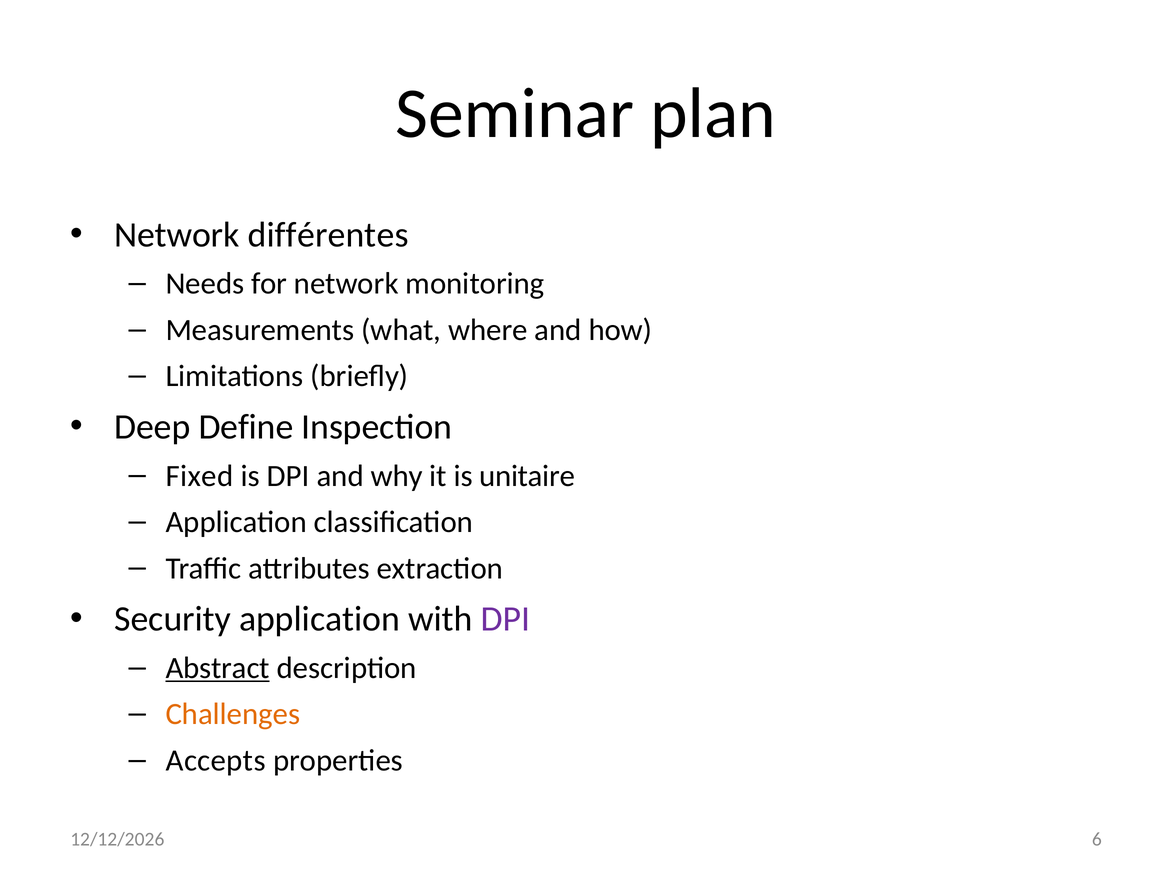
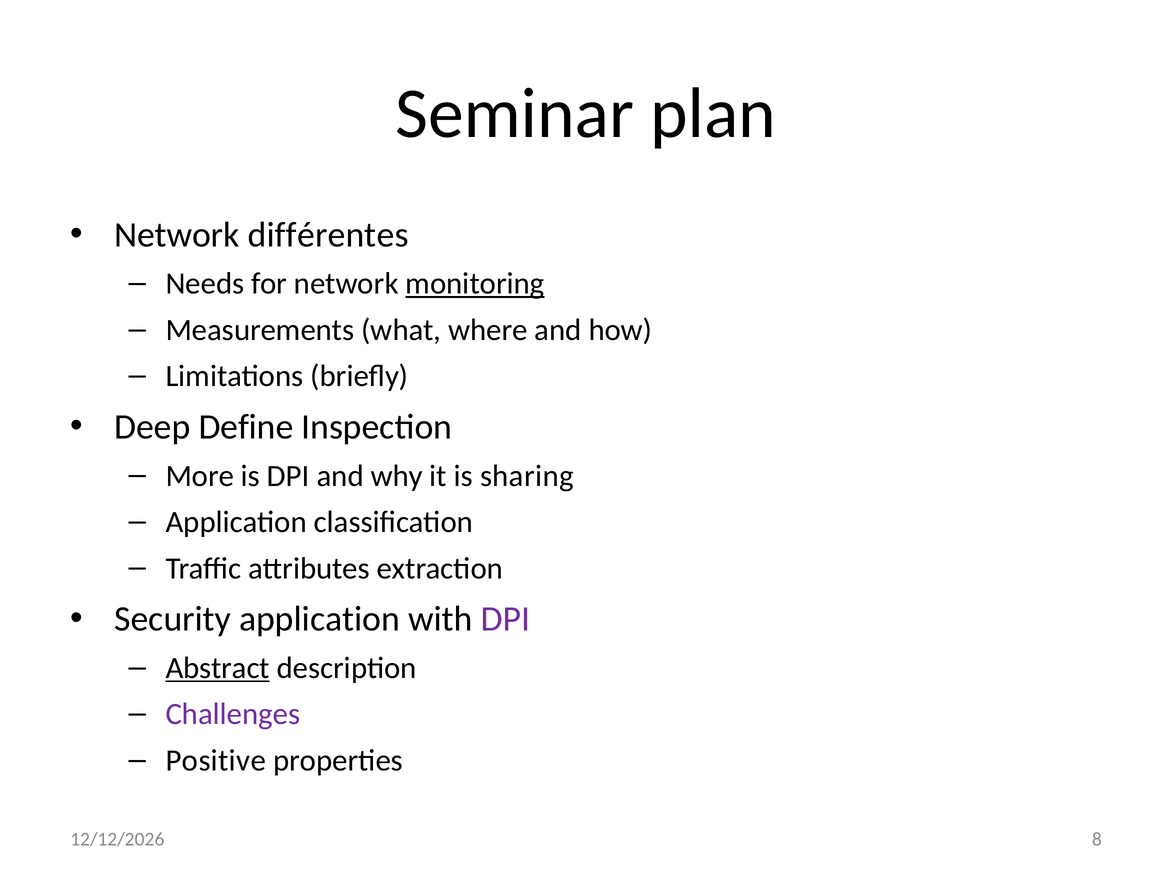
monitoring underline: none -> present (475, 284)
Fixed: Fixed -> More (200, 476)
unitaire: unitaire -> sharing (527, 476)
Challenges colour: orange -> purple (233, 714)
Accepts: Accepts -> Positive (216, 760)
6: 6 -> 8 (1097, 839)
